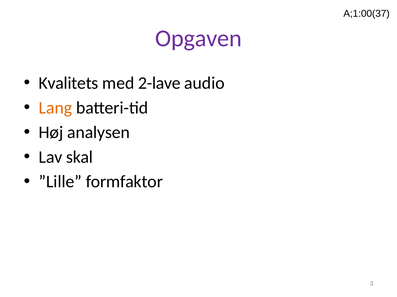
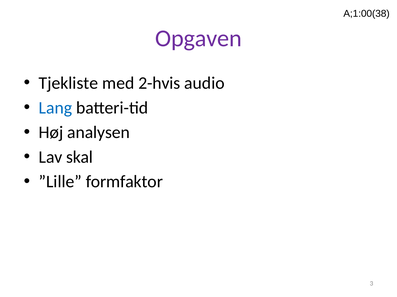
A;1:00(37: A;1:00(37 -> A;1:00(38 (367, 14)
Kvalitets: Kvalitets -> Tjekliste (68, 83)
2-lave: 2-lave -> 2-hvis (159, 83)
Lang colour: orange -> blue (55, 108)
